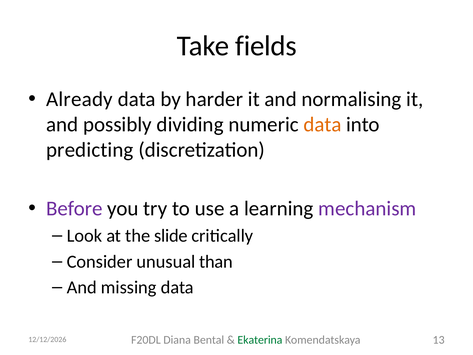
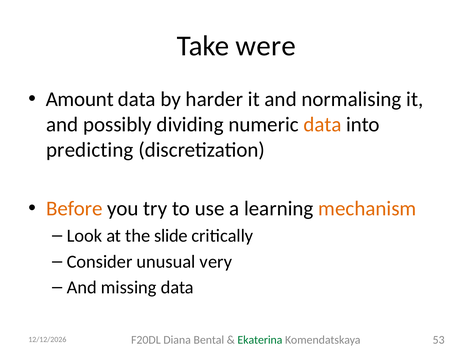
fields: fields -> were (266, 46)
Already: Already -> Amount (80, 99)
Before colour: purple -> orange (74, 209)
mechanism colour: purple -> orange (367, 209)
than: than -> very (216, 262)
13: 13 -> 53 (439, 340)
